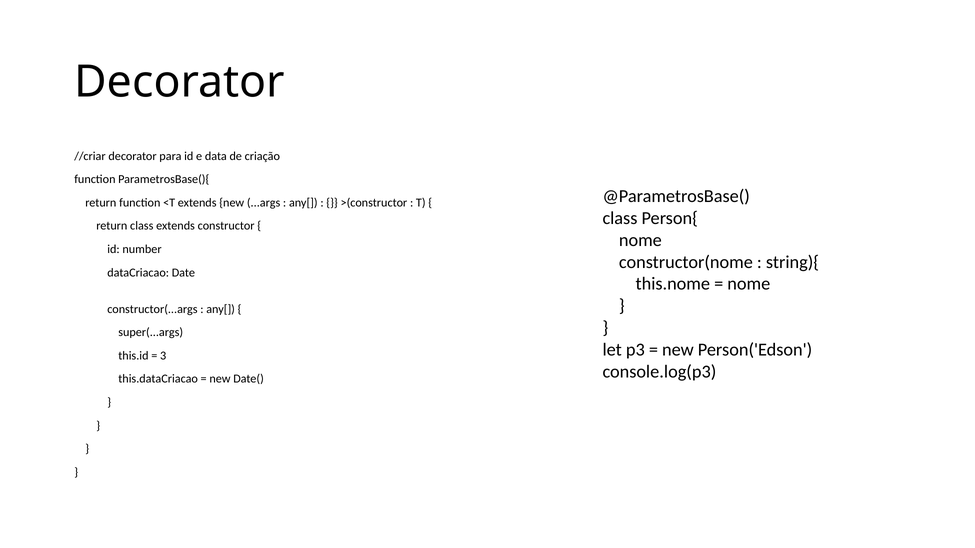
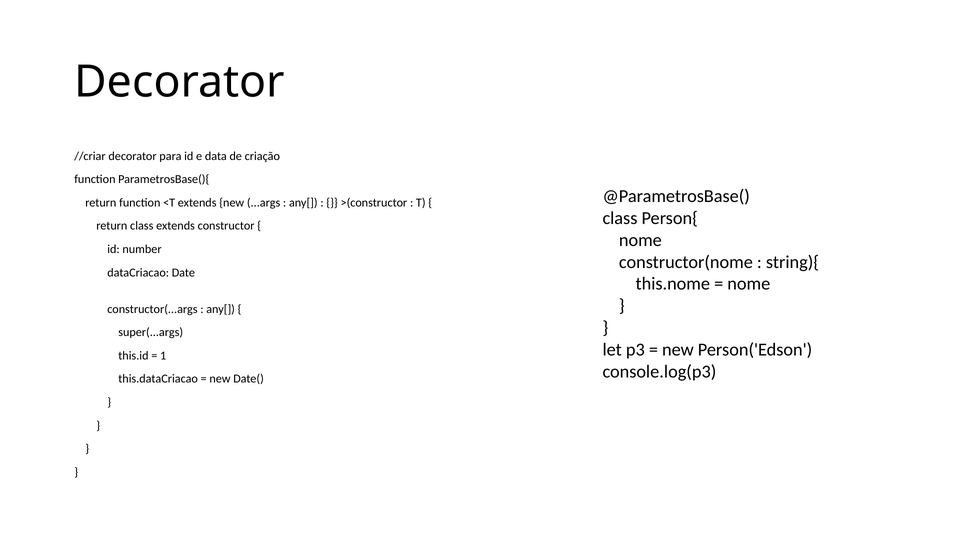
3: 3 -> 1 (163, 356)
